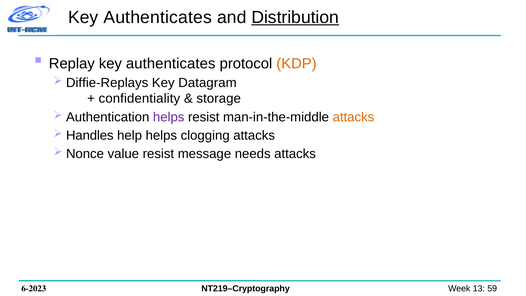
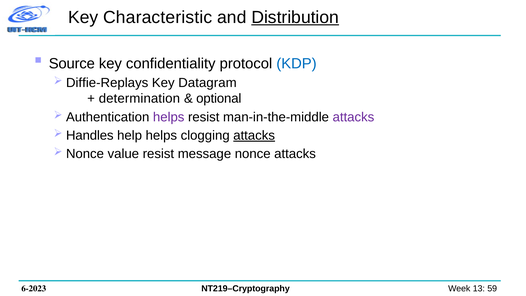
Authenticates: Authenticates -> Characteristic (158, 17)
Replay: Replay -> Source (72, 64)
authenticates: authenticates -> confidentiality (171, 64)
KDP colour: orange -> blue (296, 64)
confidentiality: confidentiality -> determination (139, 99)
storage: storage -> optional (219, 99)
attacks colour: orange -> purple (353, 117)
attacks underline: none -> present (254, 135)
message needs: needs -> nonce (253, 154)
